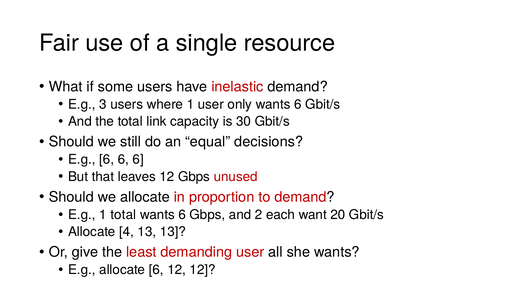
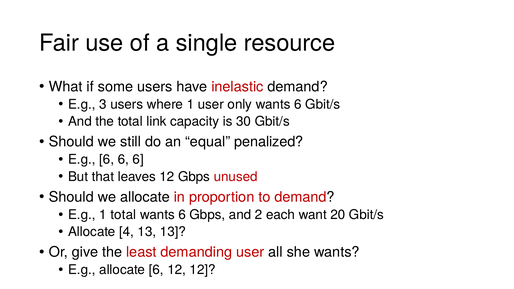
decisions: decisions -> penalized (269, 142)
